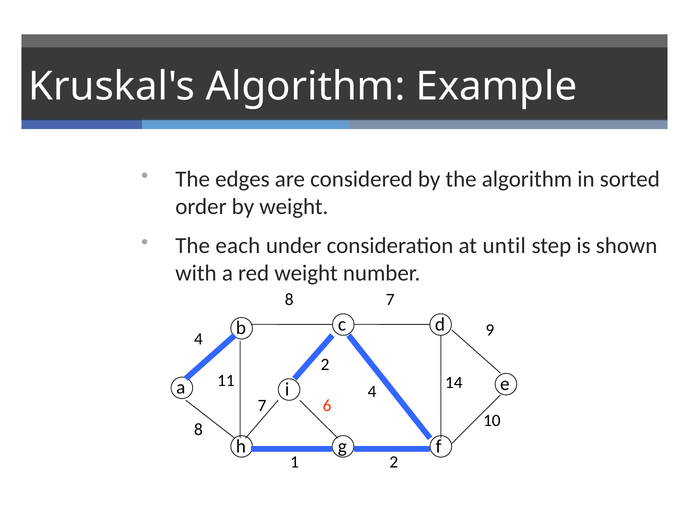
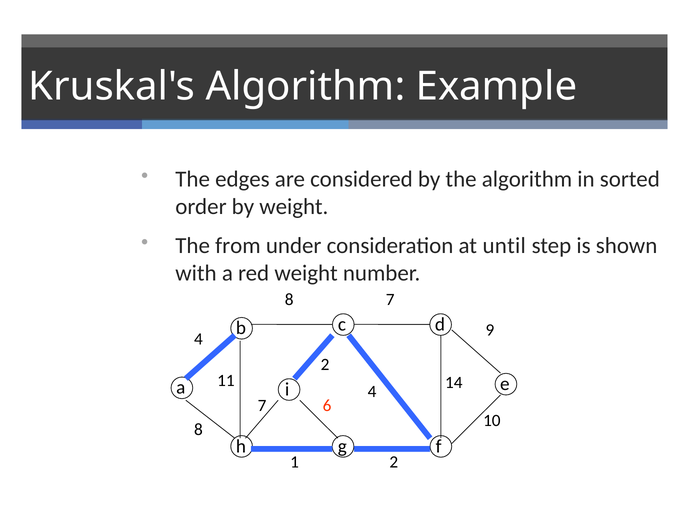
each: each -> from (238, 246)
